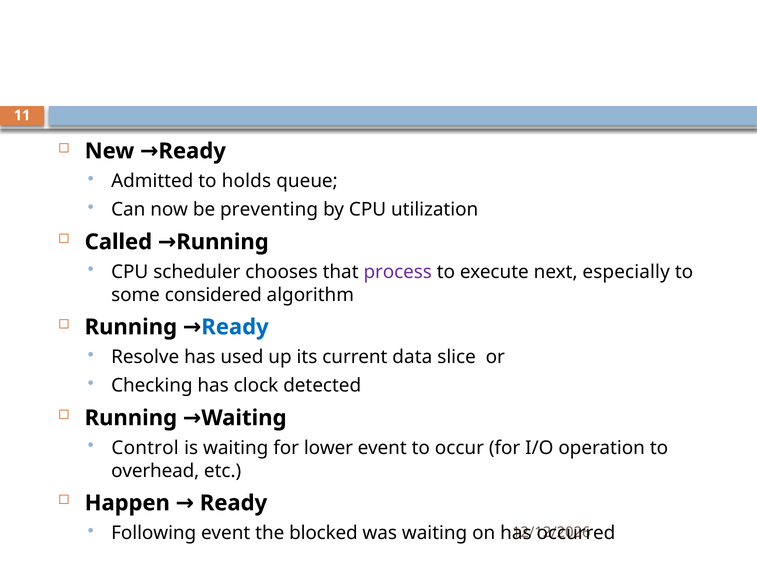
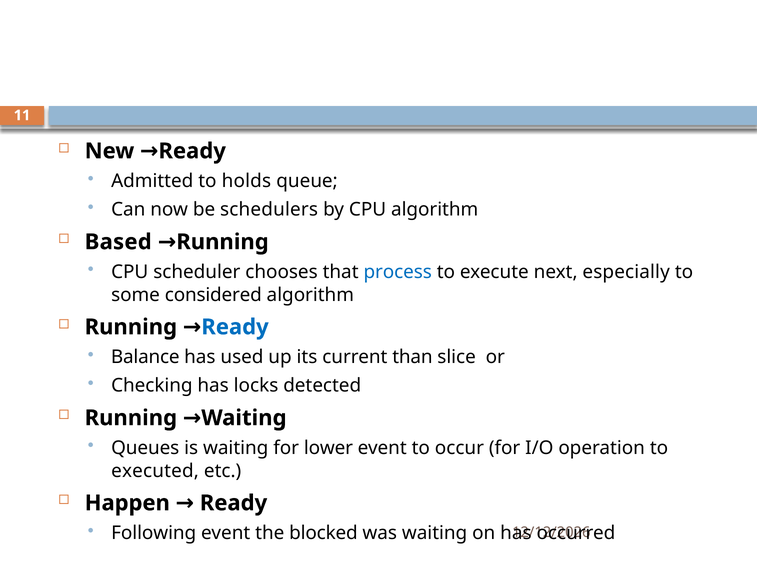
preventing: preventing -> schedulers (269, 210)
CPU utilization: utilization -> algorithm (435, 210)
Called: Called -> Based (118, 242)
process colour: purple -> blue (398, 272)
Resolve: Resolve -> Balance (145, 357)
data: data -> than (412, 357)
clock: clock -> locks (256, 386)
Control: Control -> Queues (145, 448)
overhead: overhead -> executed (155, 471)
